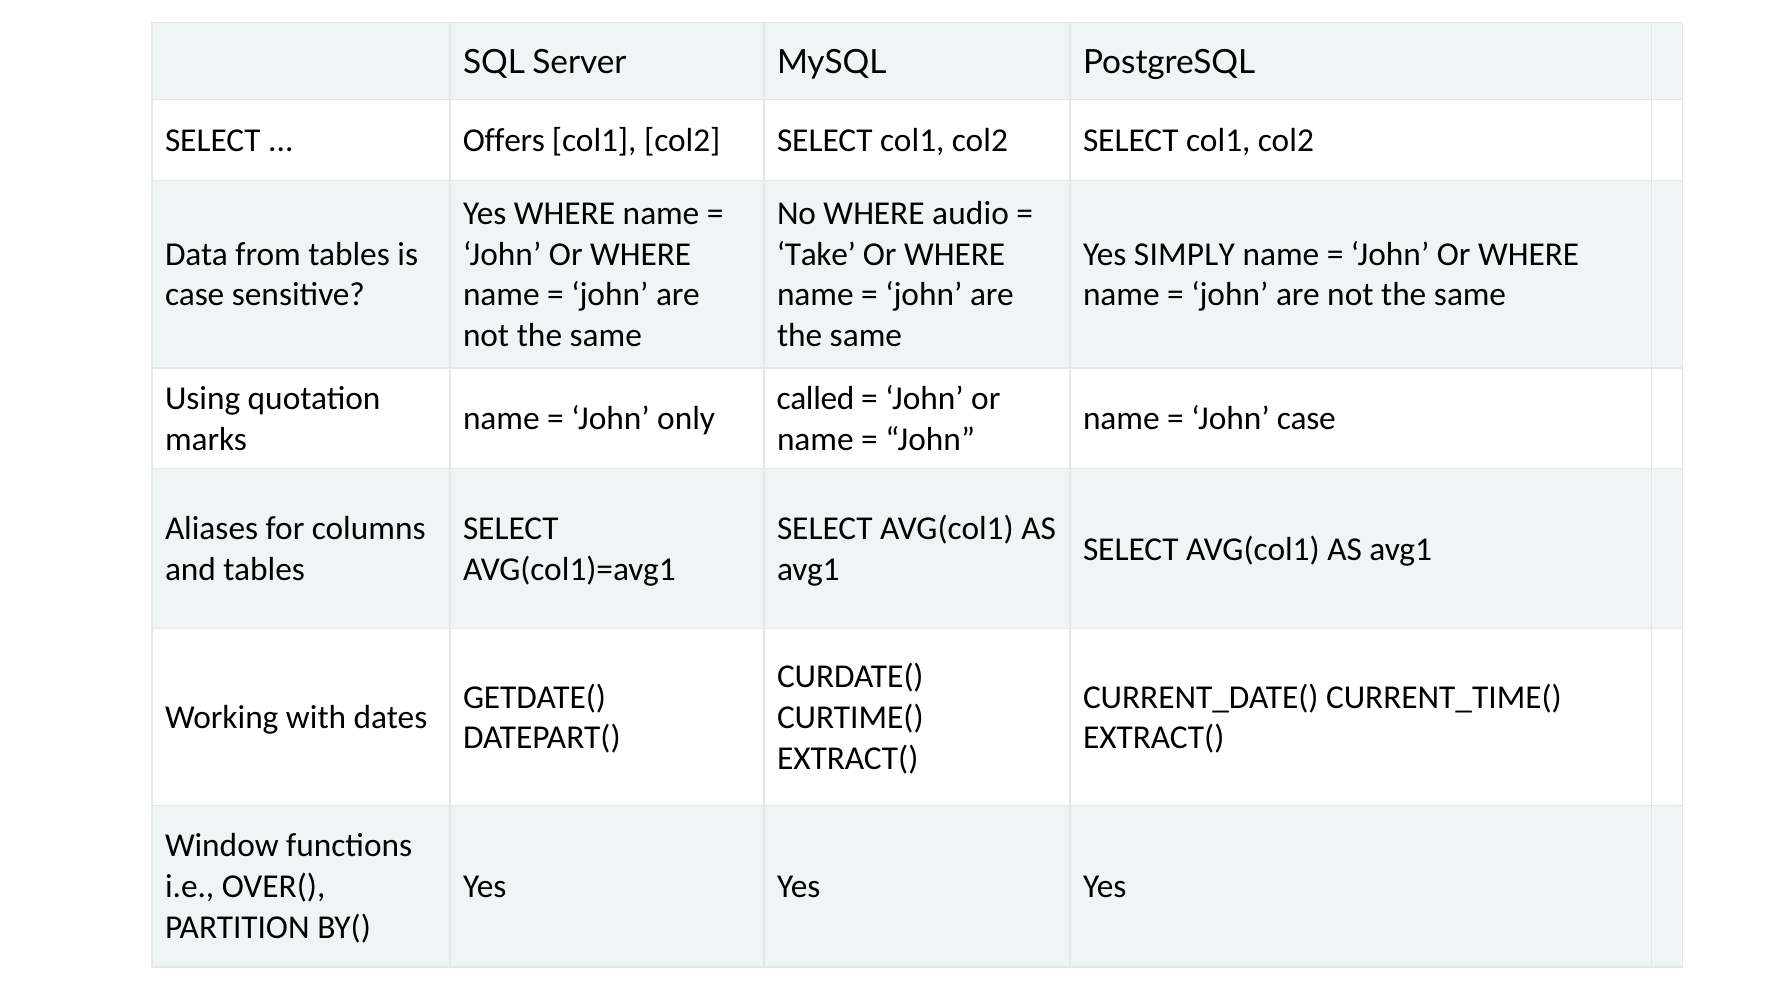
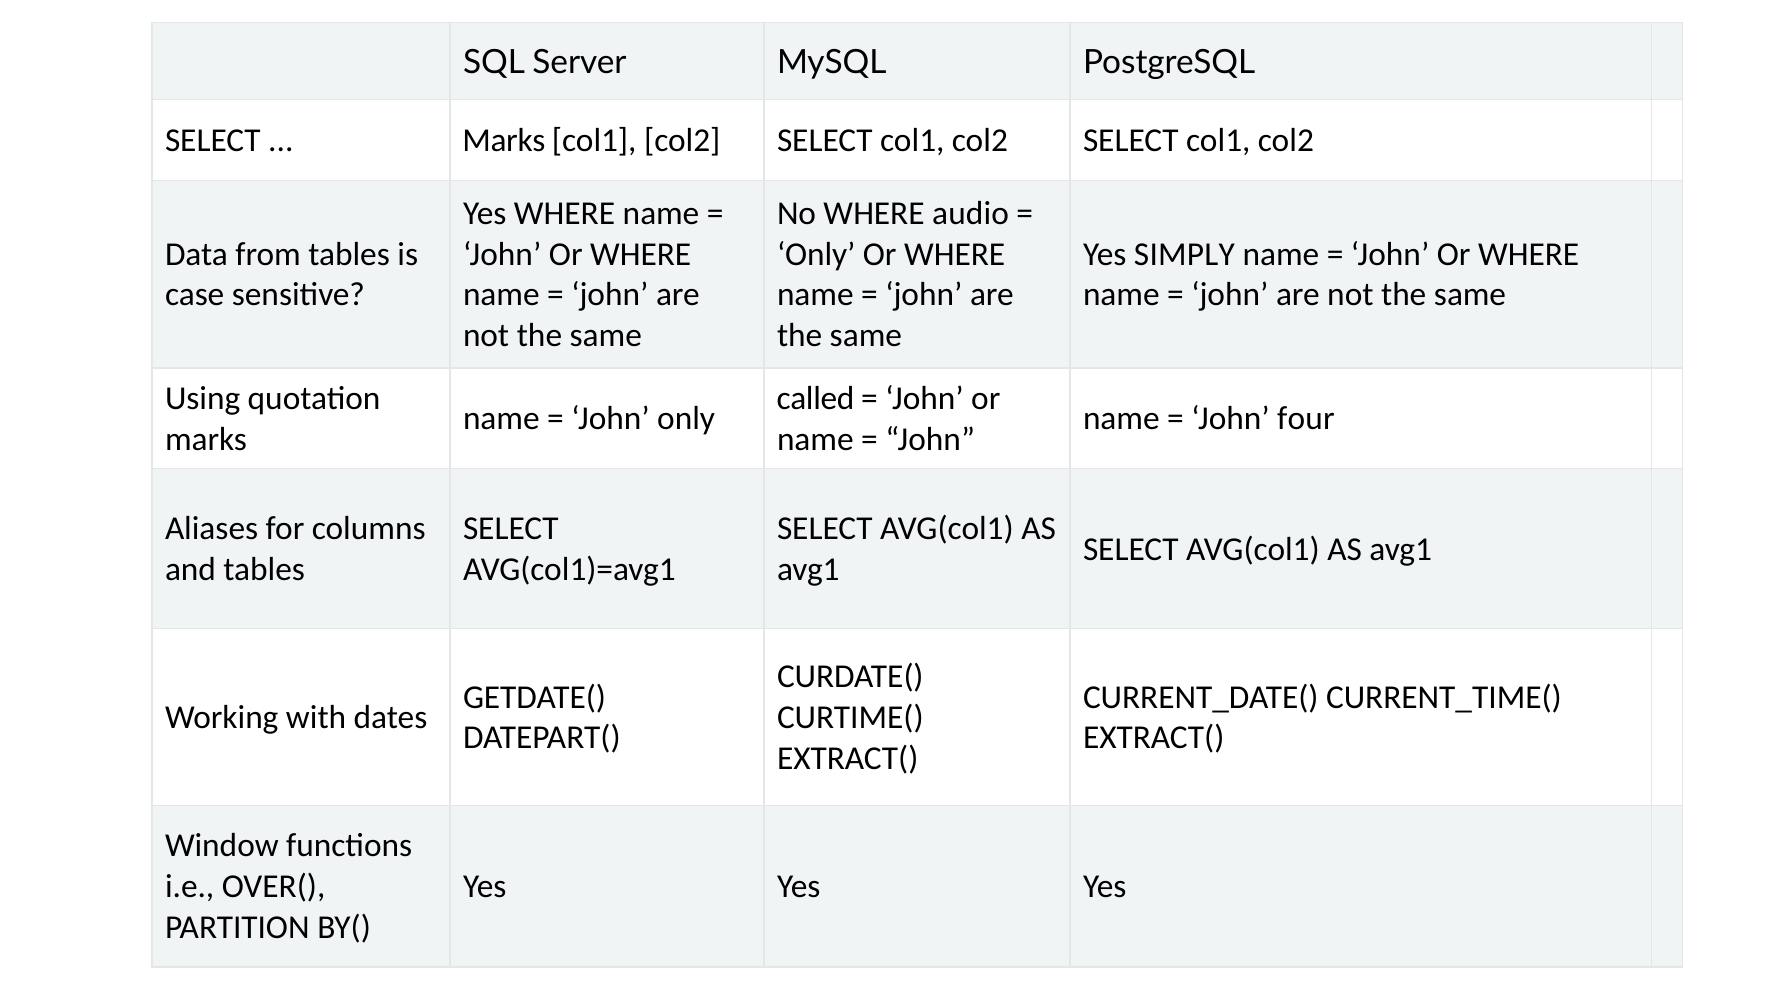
Offers: Offers -> Marks (504, 140)
Take: Take -> Only (816, 254)
John case: case -> four (1306, 419)
